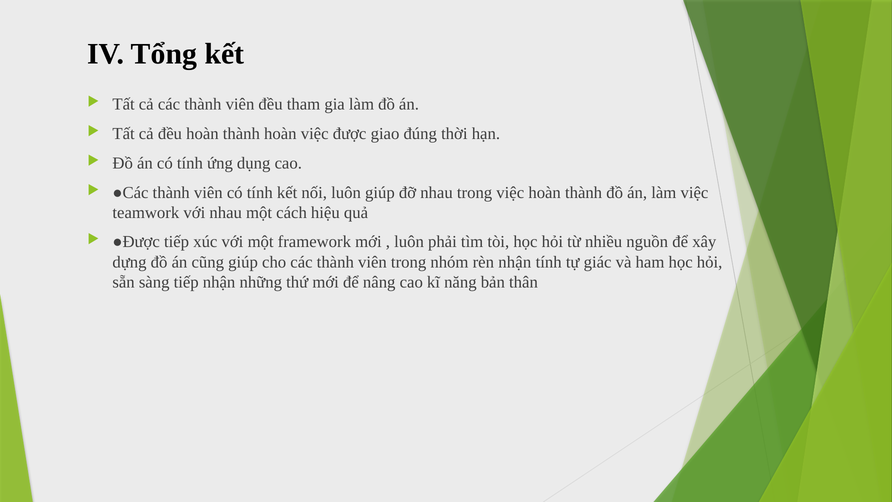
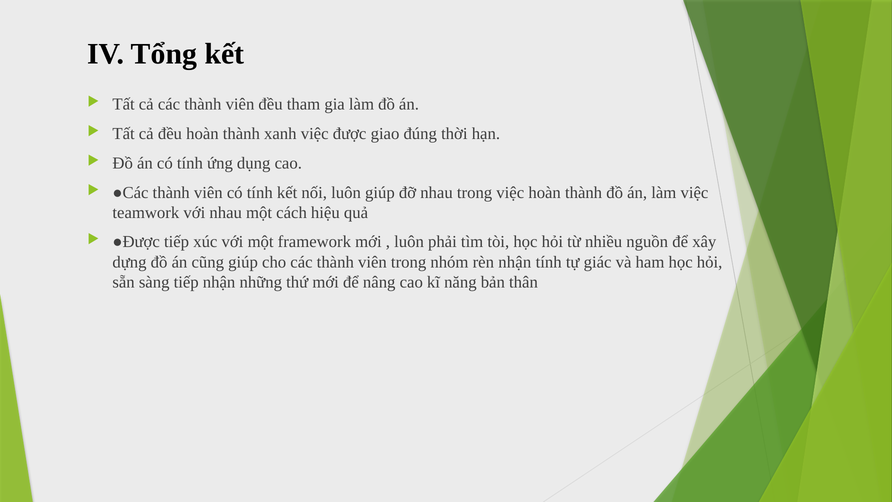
thành hoàn: hoàn -> xanh (280, 134)
